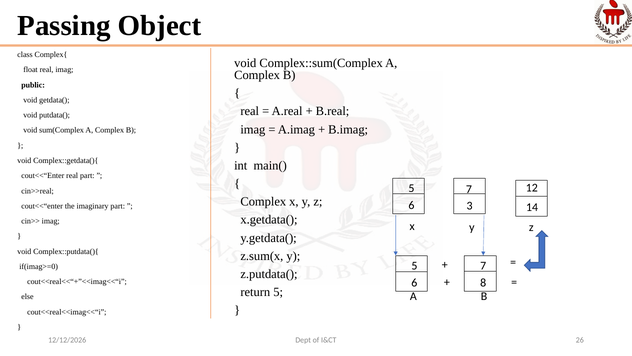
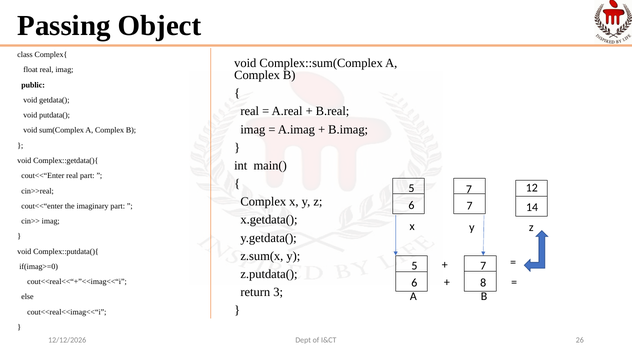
3: 3 -> 7 (470, 206)
return 5: 5 -> 3 (278, 292)
